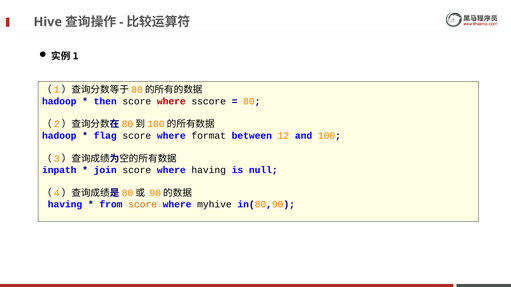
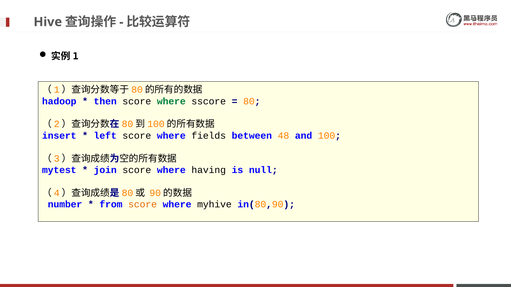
where colour: red -> green (171, 101)
hadoop: hadoop -> insert (59, 136)
flag: flag -> left (105, 136)
format: format -> fields (209, 136)
12: 12 -> 48 (283, 136)
inpath: inpath -> mytest (59, 170)
having: having -> number (65, 205)
